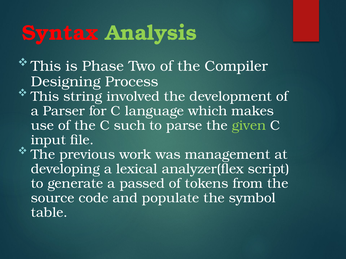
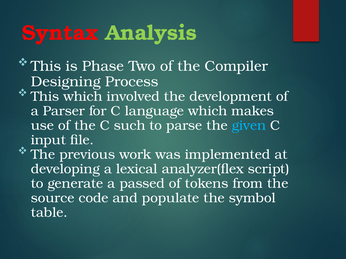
This string: string -> which (83, 97)
given colour: light green -> light blue (249, 126)
management: management -> implemented (228, 155)
